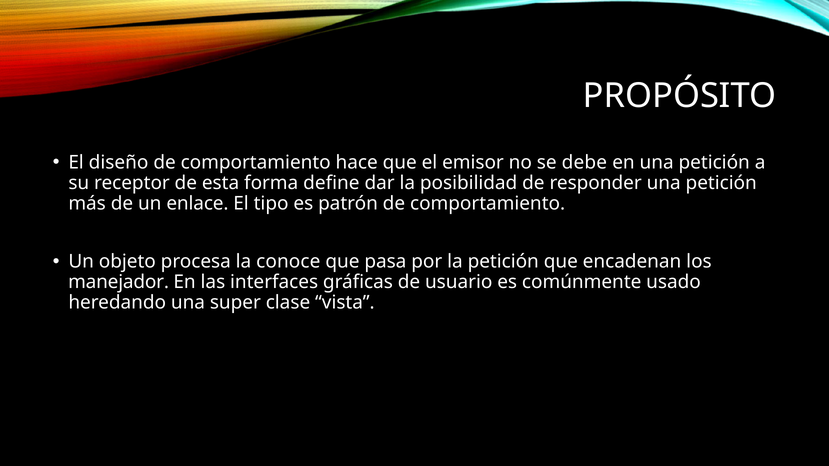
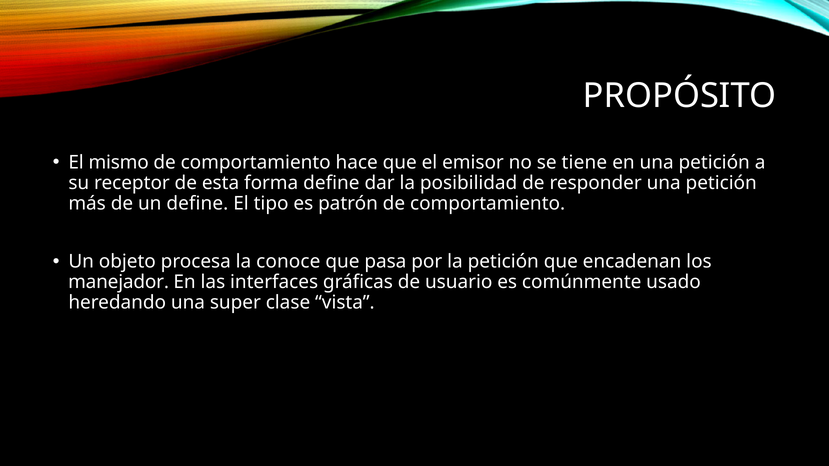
diseño: diseño -> mismo (119, 162)
debe: debe -> tiene (584, 162)
un enlace: enlace -> define (197, 203)
